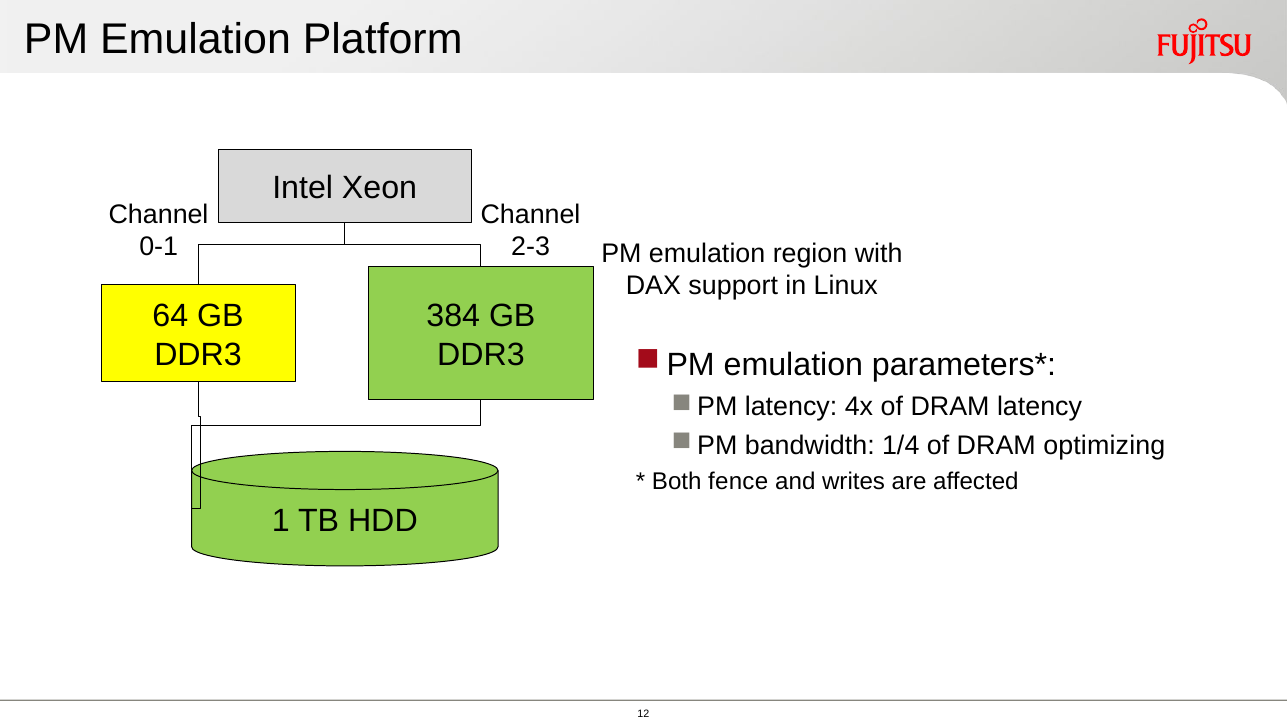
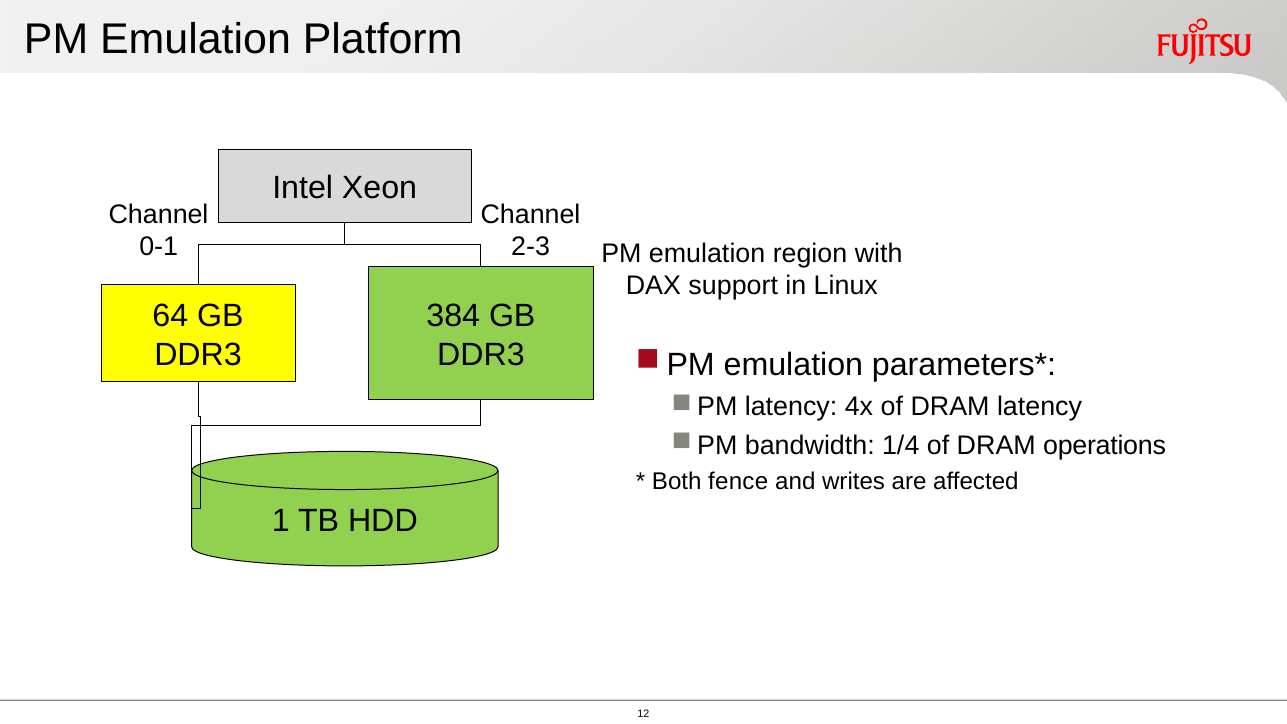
optimizing: optimizing -> operations (1105, 445)
